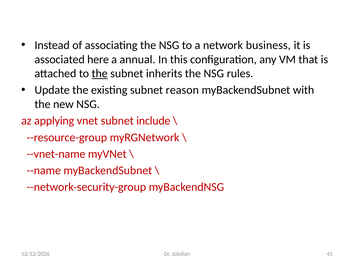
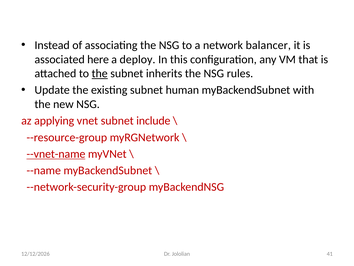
business: business -> balancer (268, 45)
annual: annual -> deploy (138, 59)
reason: reason -> human (182, 90)
--vnet-name underline: none -> present (56, 154)
